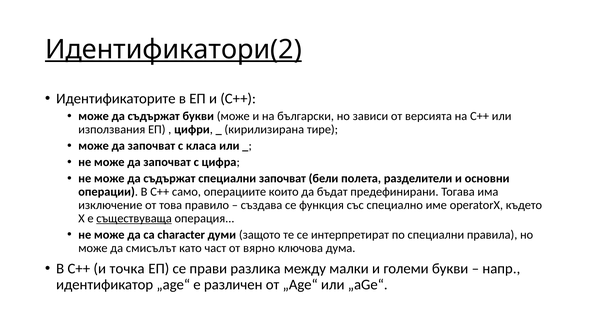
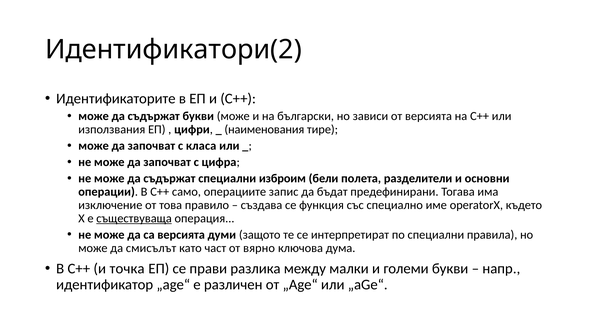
Идентификатори(2 underline: present -> none (173, 50)
кирилизирана: кирилизирана -> наименования (264, 130)
специални започват: започват -> изброим (282, 179)
които: които -> запис (284, 192)
са character: character -> версията (181, 235)
